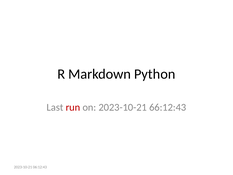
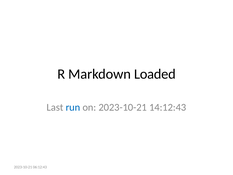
Python: Python -> Loaded (155, 74)
run colour: red -> blue (73, 107)
66:12:43: 66:12:43 -> 14:12:43 (168, 107)
